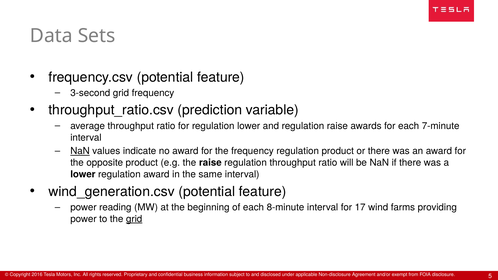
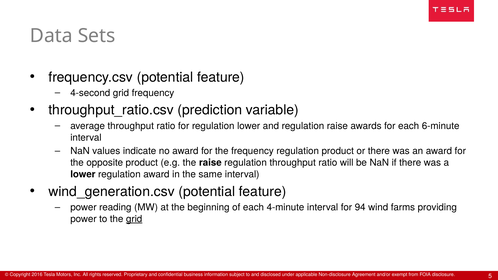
3-second: 3-second -> 4-second (90, 93)
7-minute: 7-minute -> 6-minute (441, 126)
NaN underline: present -> none (80, 151)
8-minute: 8-minute -> 4-minute (285, 207)
17: 17 -> 94 (360, 207)
